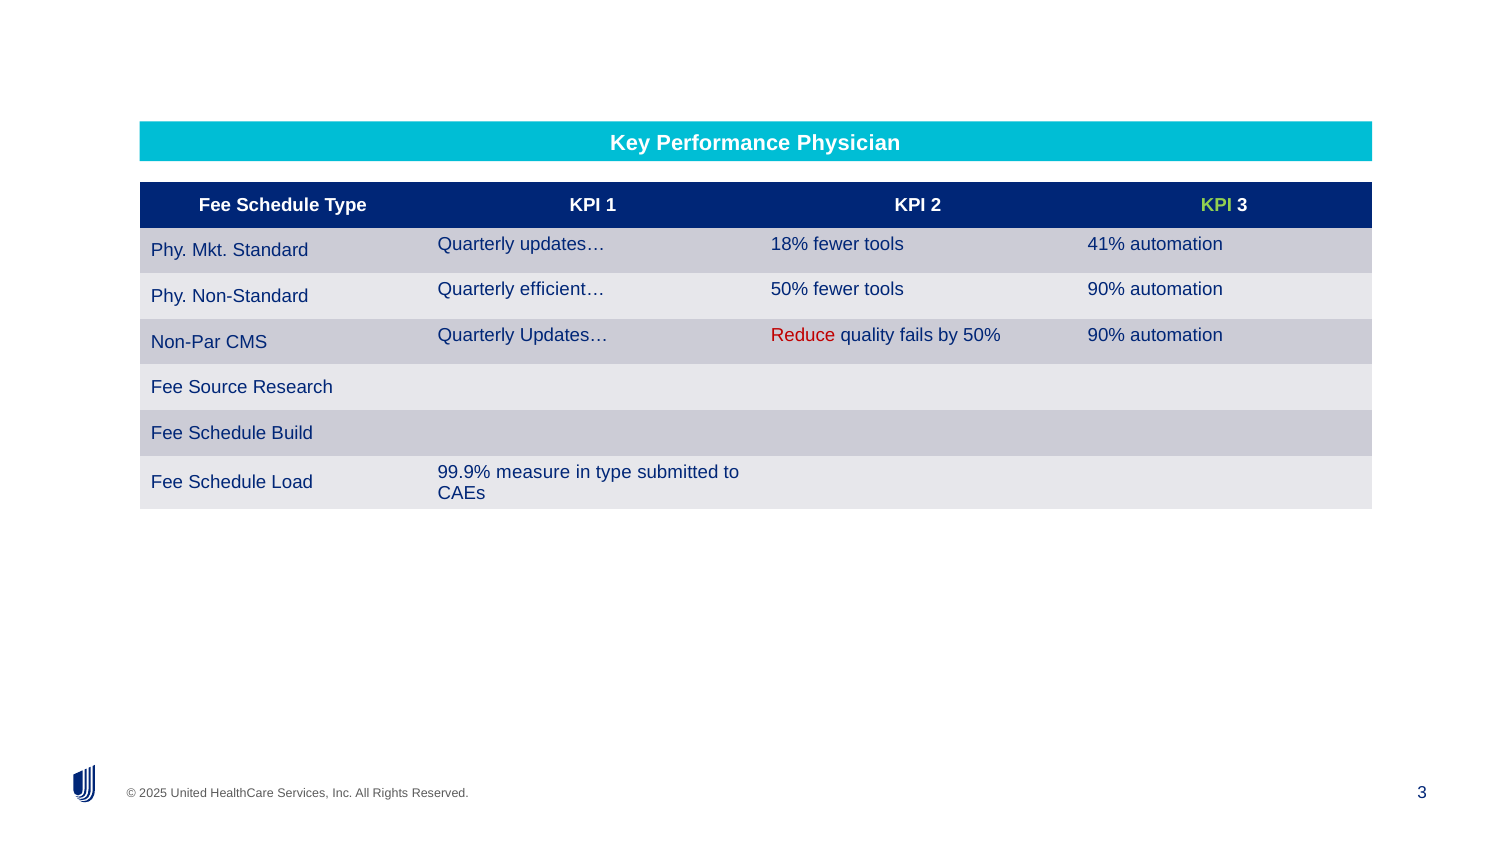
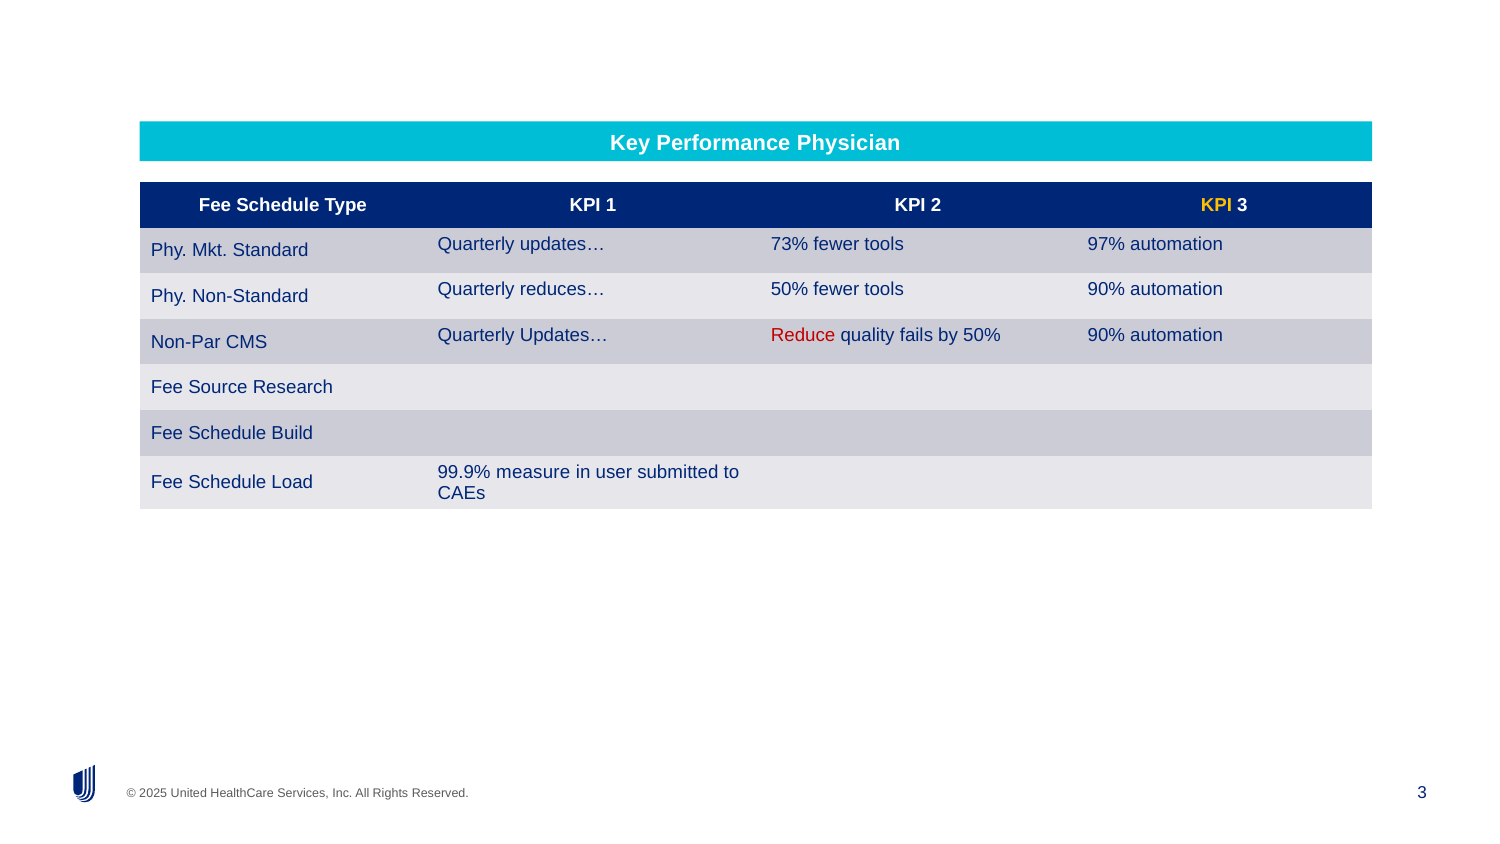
KPI colour: light green -> yellow (1216, 205)
18%: 18% -> 73% (790, 244)
41%: 41% -> 97% (1106, 244)
efficient…: efficient… -> reduces… (562, 290)
in type: type -> user (614, 472)
